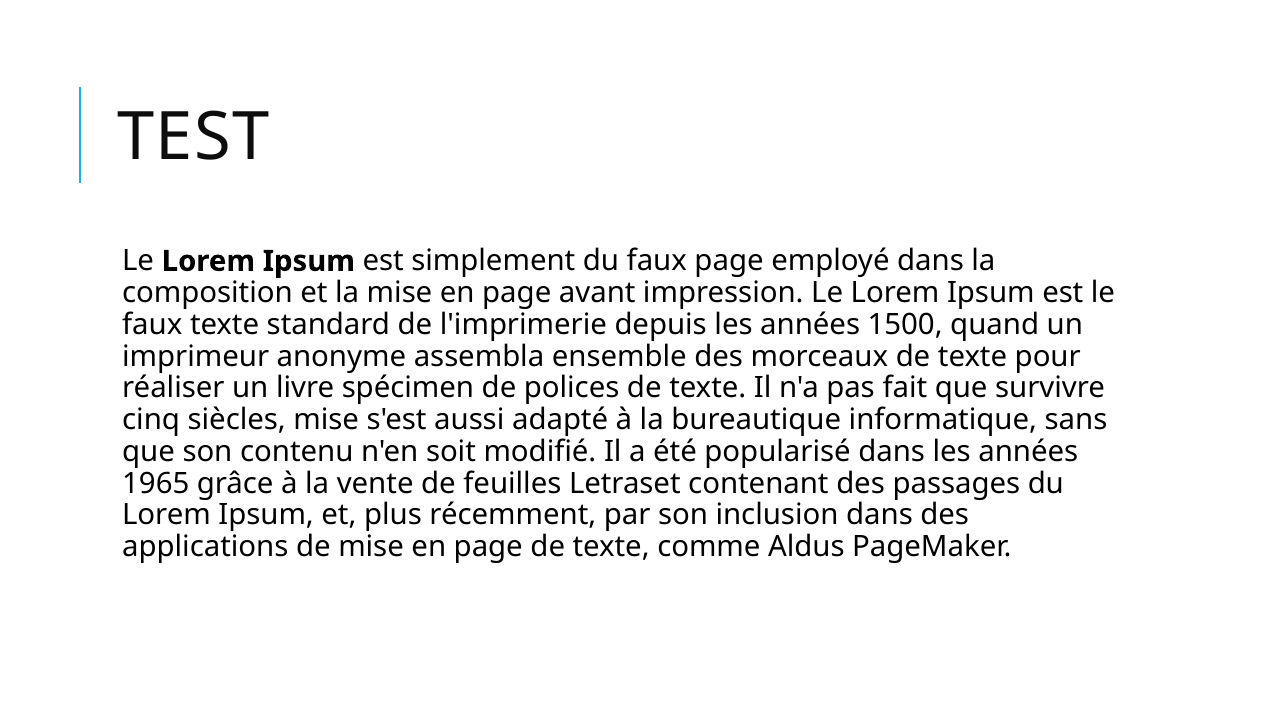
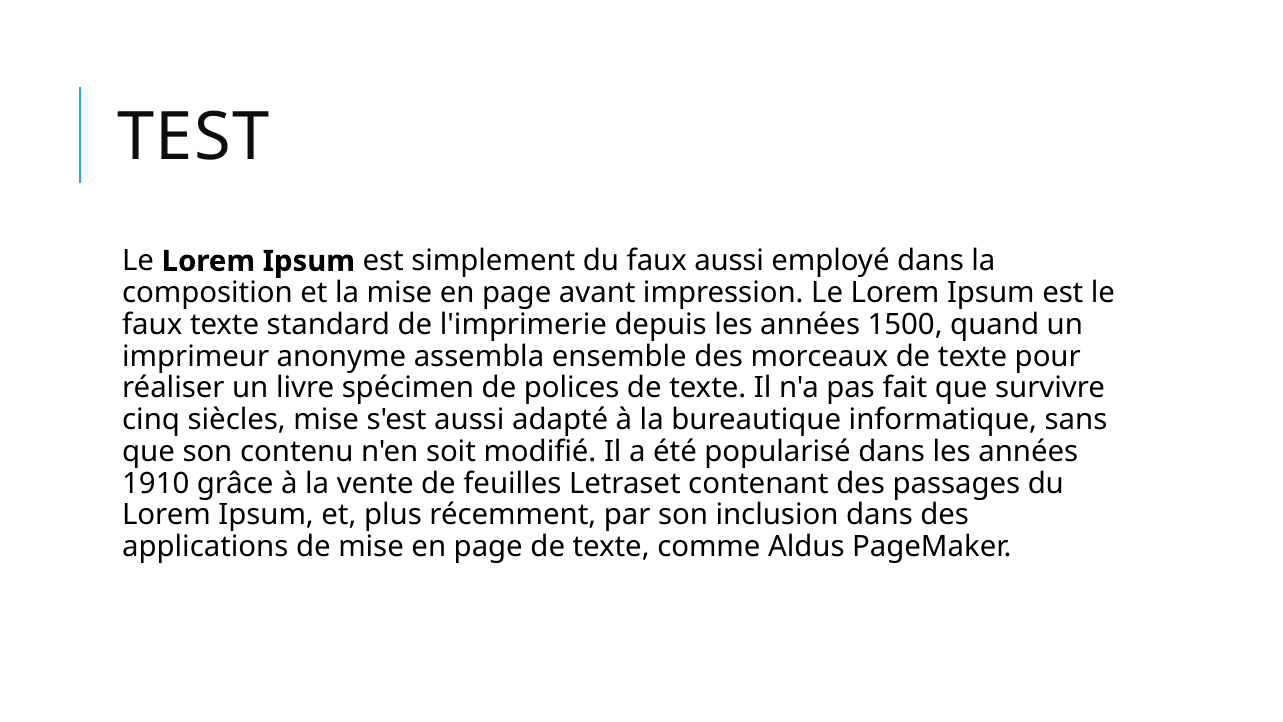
faux page: page -> aussi (729, 261)
1965: 1965 -> 1910 (156, 483)
